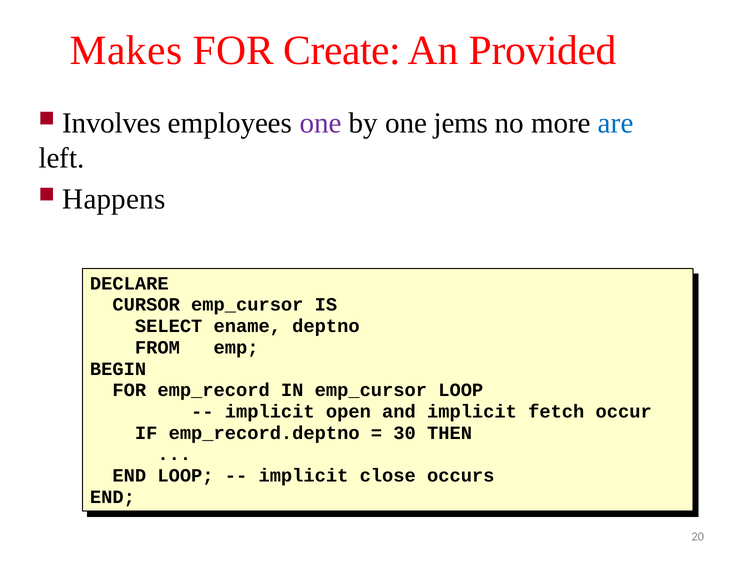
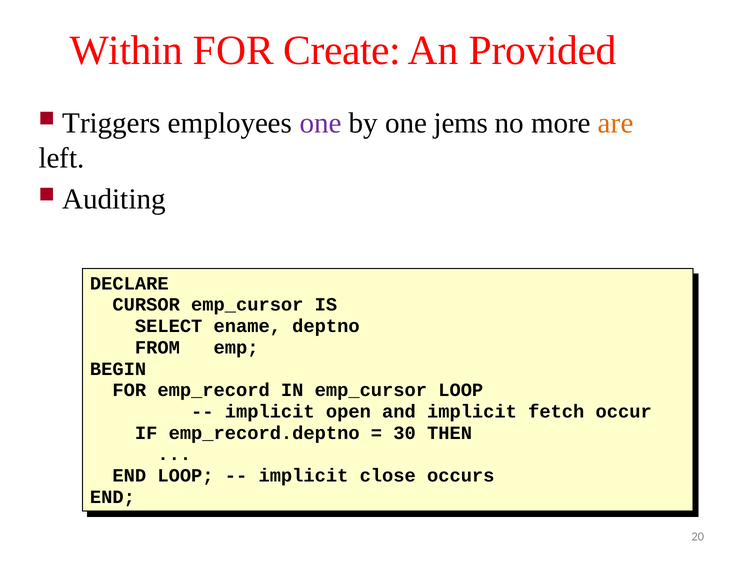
Makes: Makes -> Within (126, 50)
Involves: Involves -> Triggers (112, 123)
are colour: blue -> orange (616, 123)
Happens: Happens -> Auditing (114, 199)
